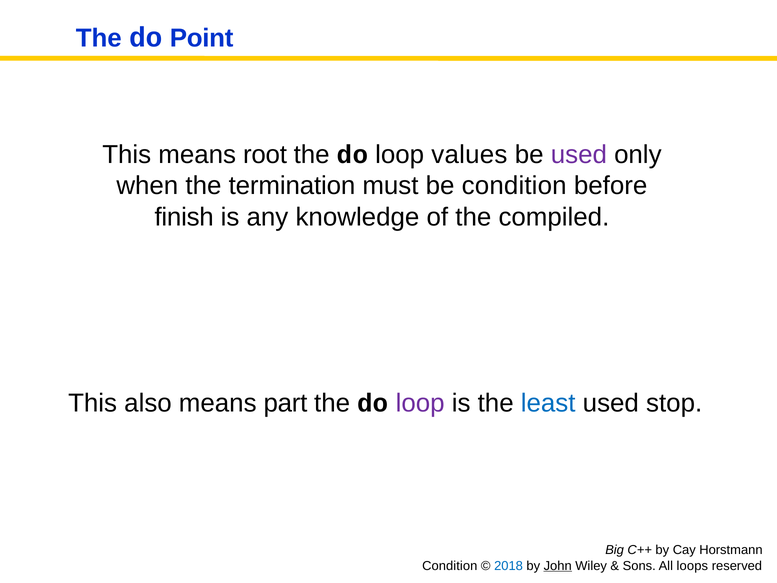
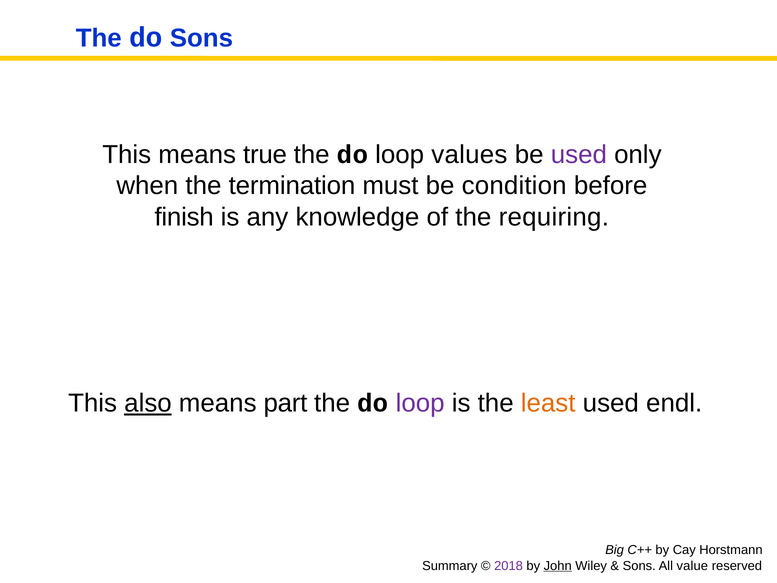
do Point: Point -> Sons (201, 38)
root: root -> true (265, 155)
compiled: compiled -> requiring (554, 217)
also underline: none -> present (148, 403)
least colour: blue -> orange (548, 403)
stop: stop -> endl (674, 403)
Condition: Condition -> Summary (450, 566)
2018 colour: blue -> purple (509, 566)
loops: loops -> value (692, 566)
